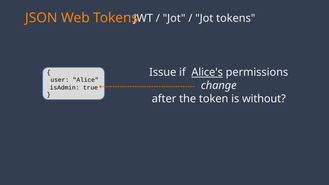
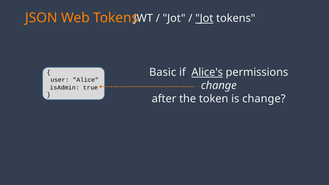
Jot underline: none -> present (204, 18)
Issue: Issue -> Basic (163, 72)
is without: without -> change (264, 99)
